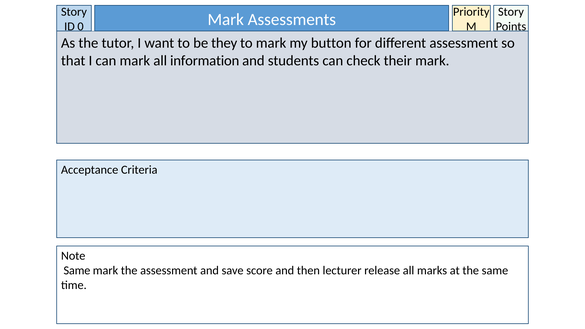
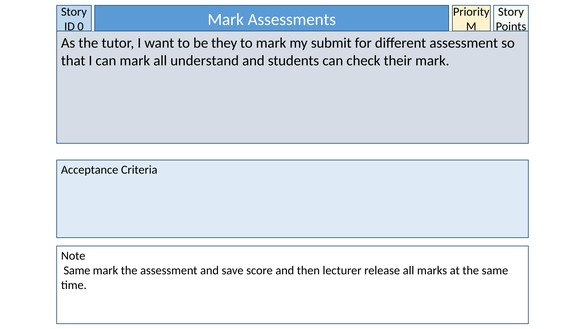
button: button -> submit (331, 43)
information: information -> understand (205, 61)
